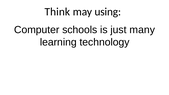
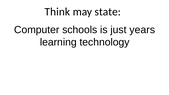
using: using -> state (108, 12)
many: many -> years (142, 30)
